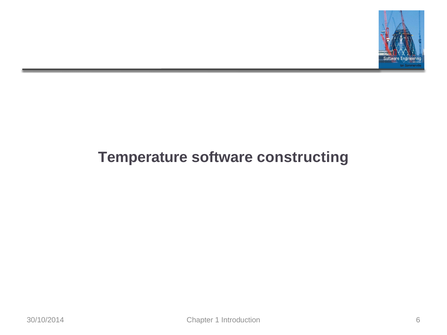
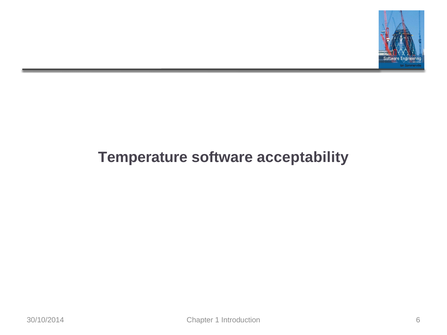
constructing: constructing -> acceptability (303, 157)
